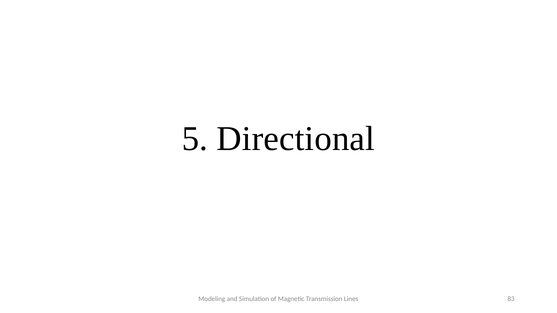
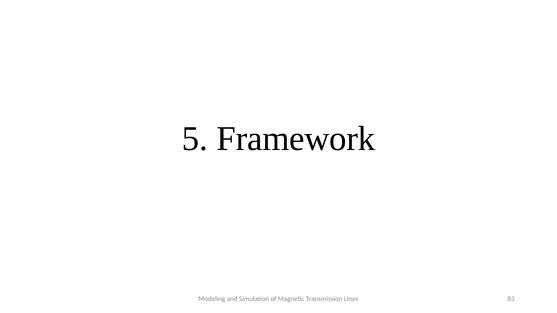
Directional: Directional -> Framework (296, 139)
